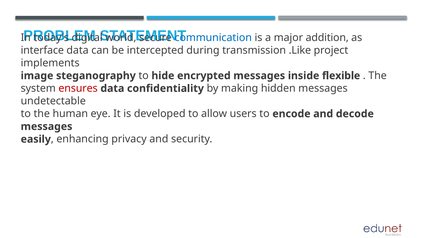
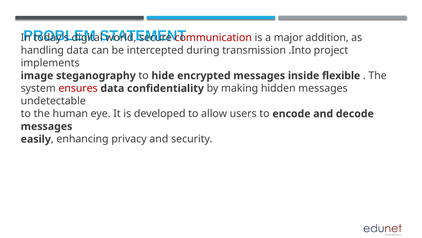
communication colour: blue -> red (213, 38)
interface: interface -> handling (42, 50)
.Like: .Like -> .Into (300, 50)
